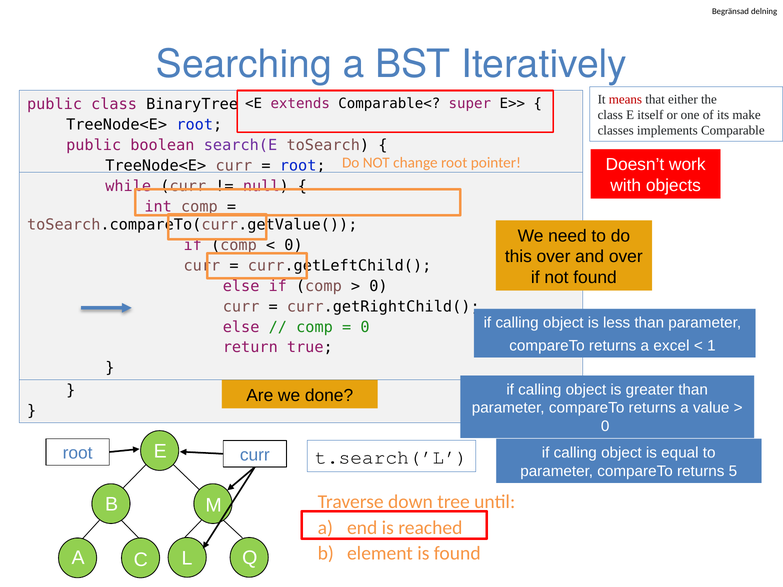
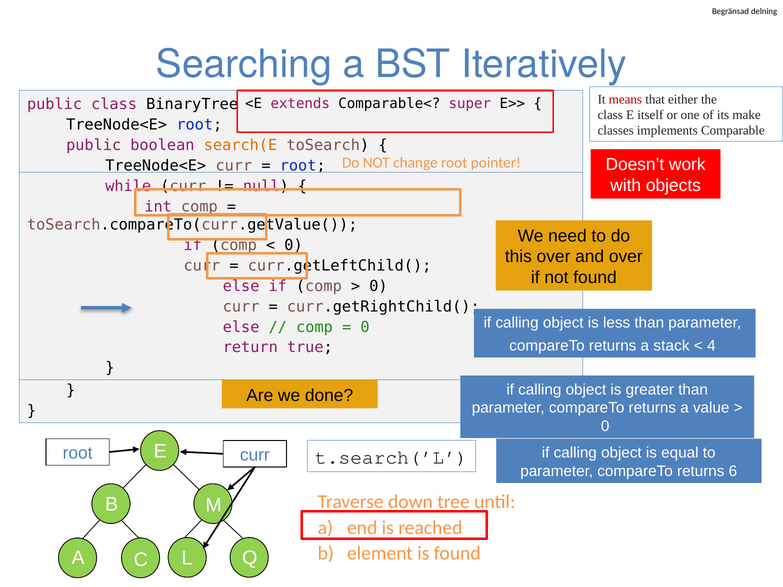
search(E colour: purple -> orange (241, 145)
excel: excel -> stack (671, 346)
1: 1 -> 4 (711, 346)
5: 5 -> 6 (733, 471)
